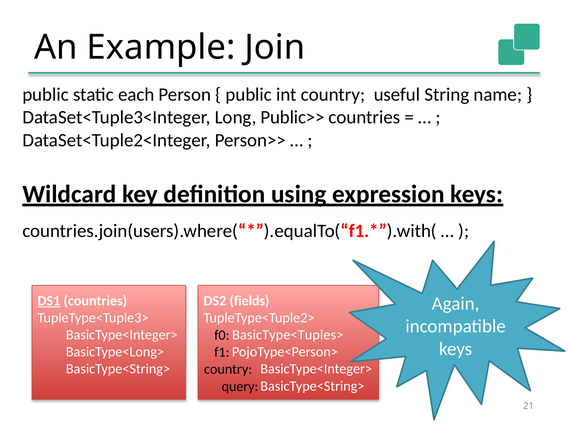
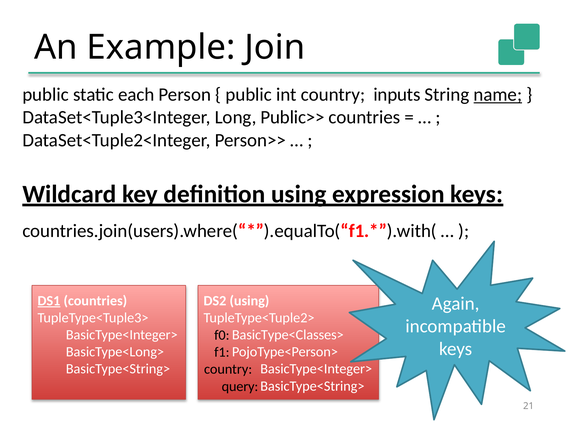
useful: useful -> inputs (397, 95)
name underline: none -> present (498, 95)
DS2 fields: fields -> using (249, 301)
BasicType<Tuples>: BasicType<Tuples> -> BasicType<Classes> (288, 335)
